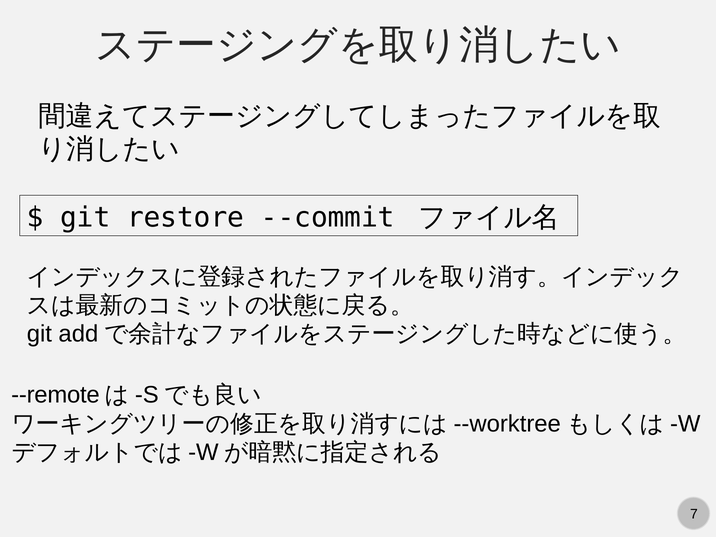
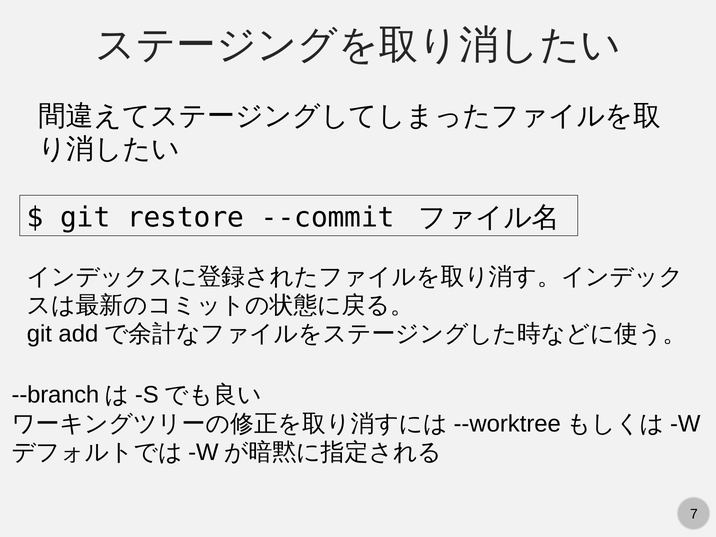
--remote: --remote -> --branch (55, 395)
